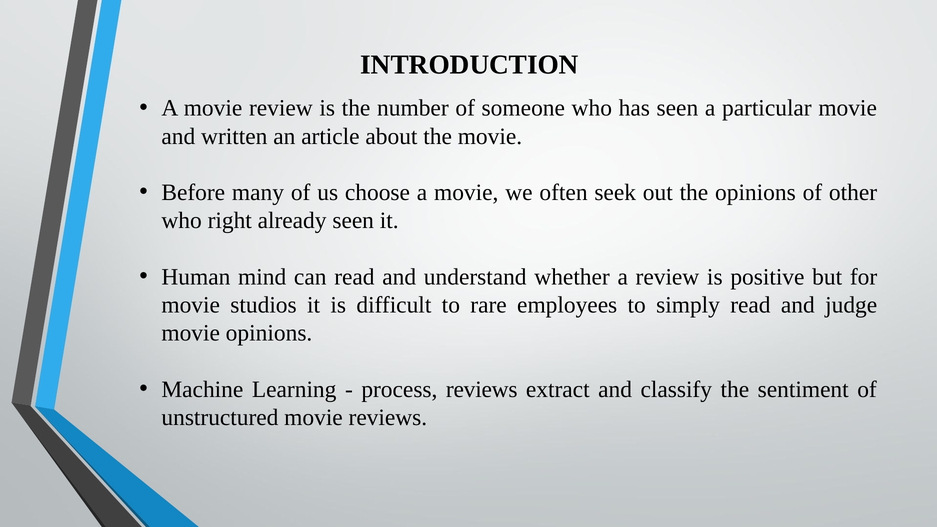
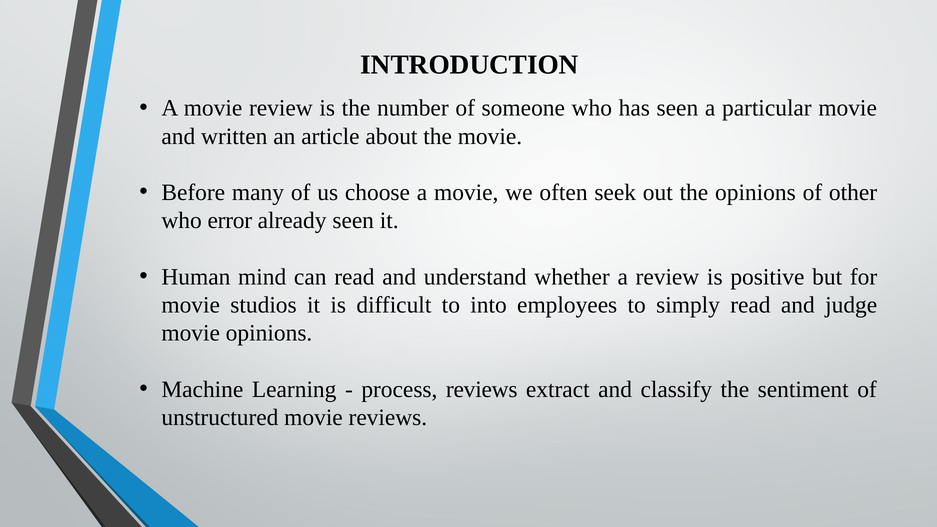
right: right -> error (230, 221)
rare: rare -> into (489, 305)
